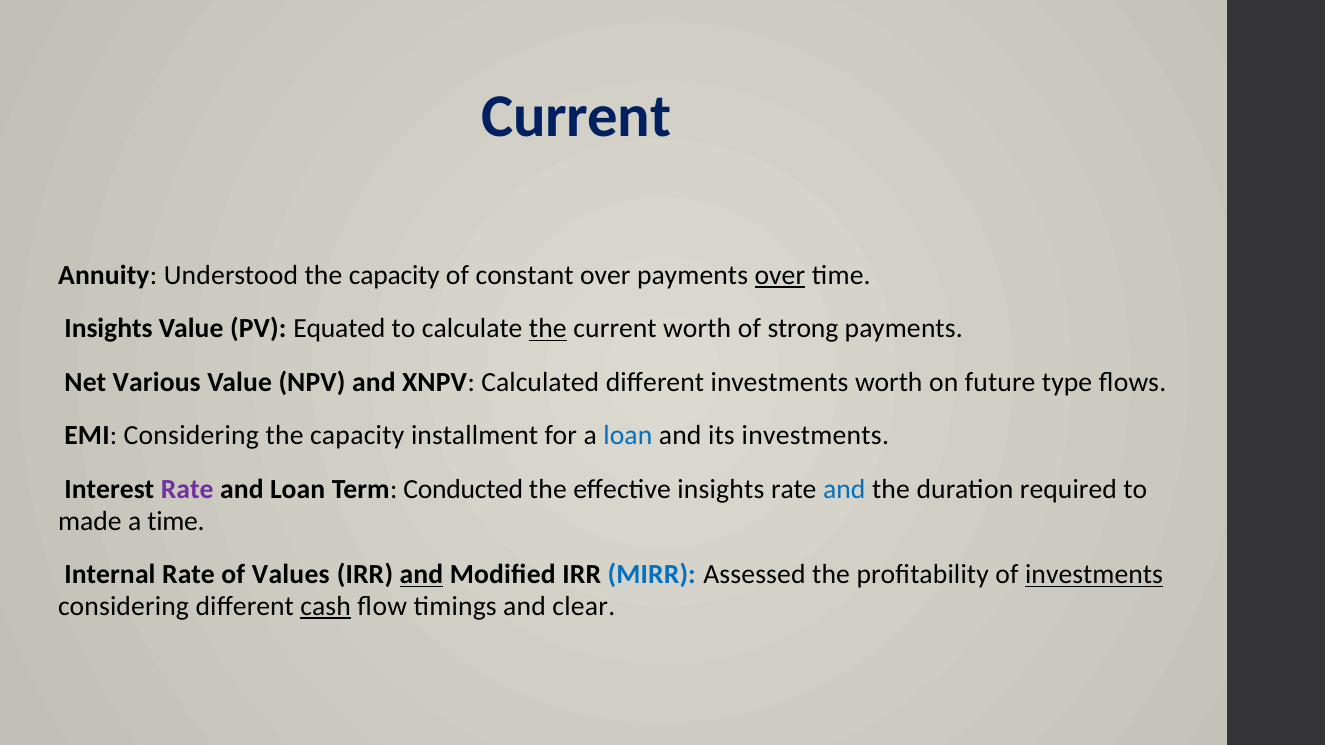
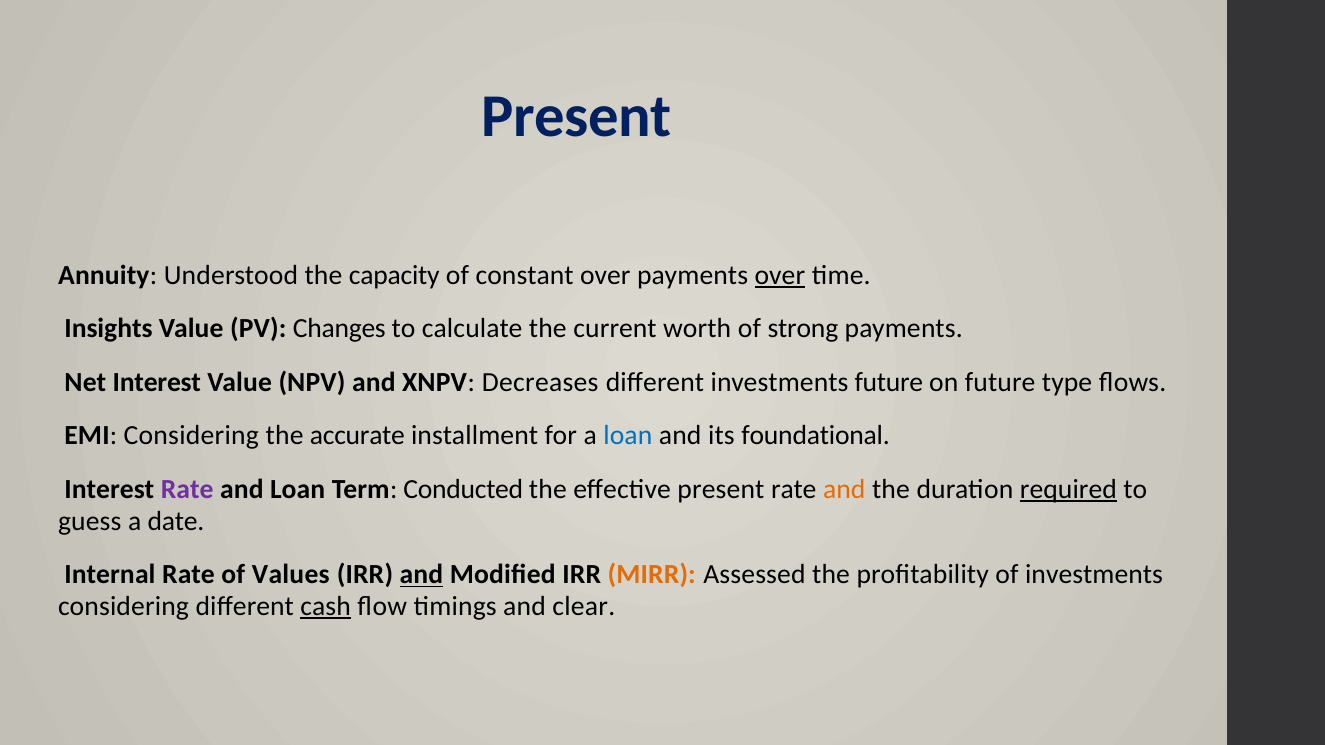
Current: Current -> Present (576, 116)
Equated: Equated -> Changes (339, 329)
the underline: present -> none (548, 329)
Net Various: Various -> Interest (157, 382)
Calculated: Calculated -> Decreases (540, 382)
investments worth: worth -> future (889, 382)
capacity: capacity -> accurate (357, 436)
its investments: investments -> foundational (816, 436)
effective insights: insights -> present (721, 490)
and colour: blue -> orange (844, 490)
required underline: none -> present (1068, 490)
made: made -> guess (90, 521)
a time: time -> date (176, 521)
MIRR colour: blue -> orange (652, 575)
investments underline: present -> none (1094, 575)
